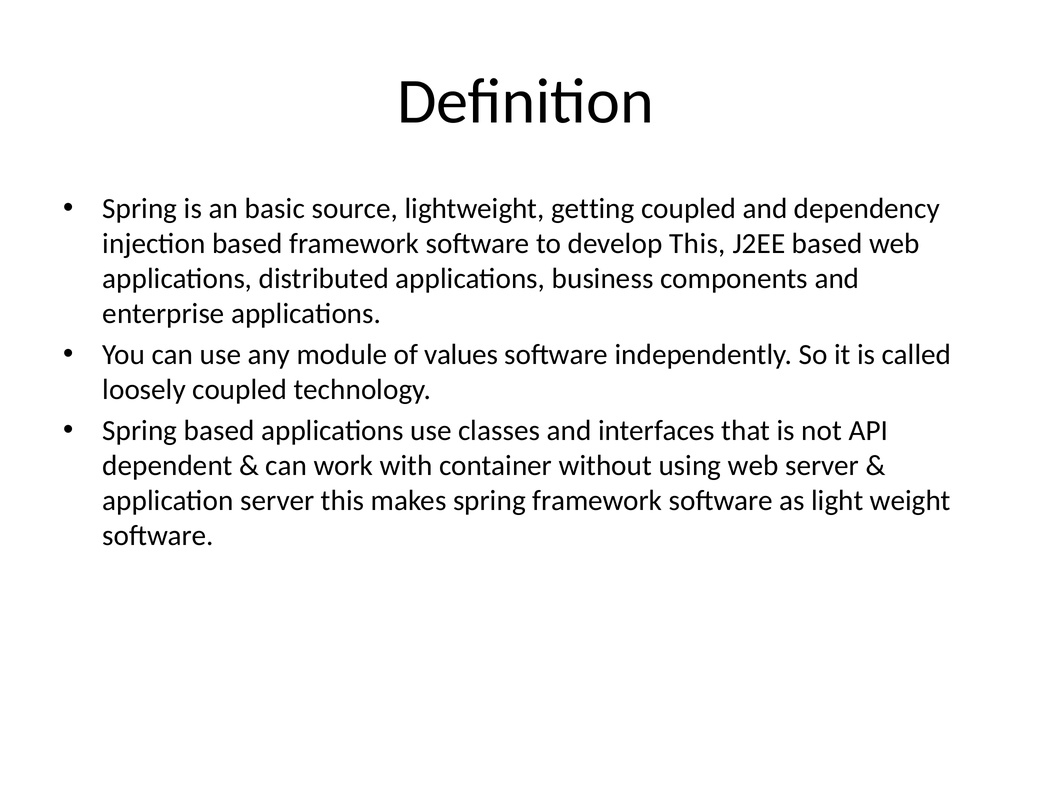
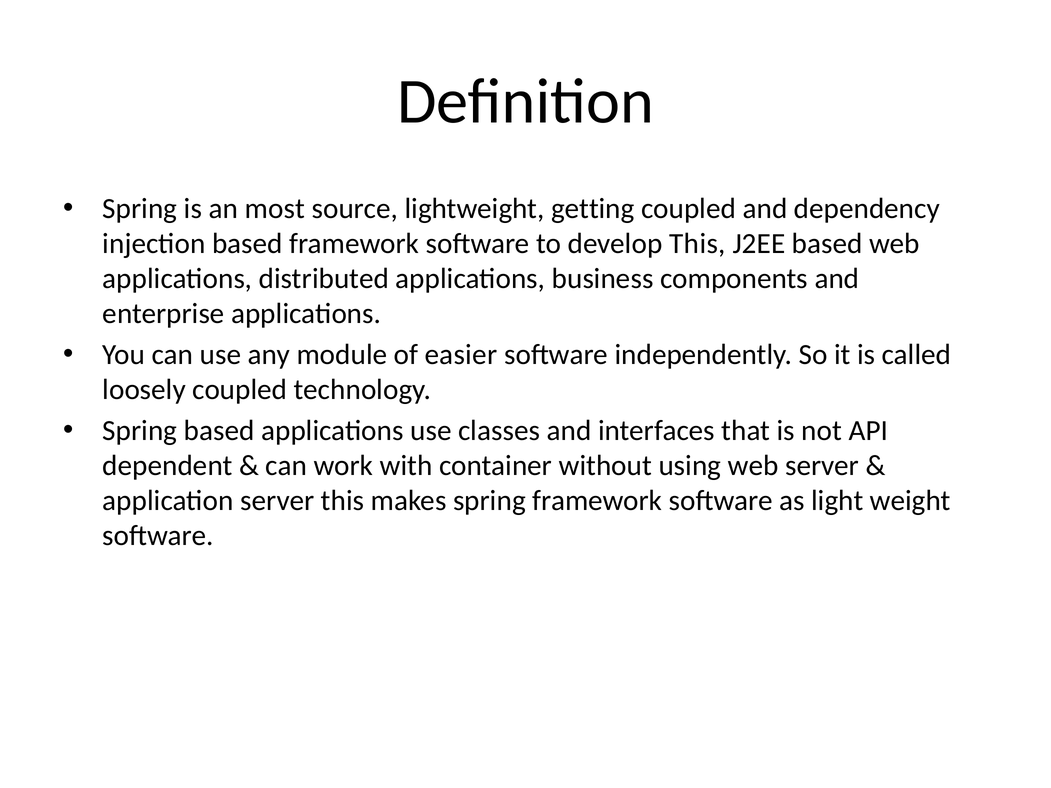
basic: basic -> most (275, 209)
values: values -> easier (461, 355)
